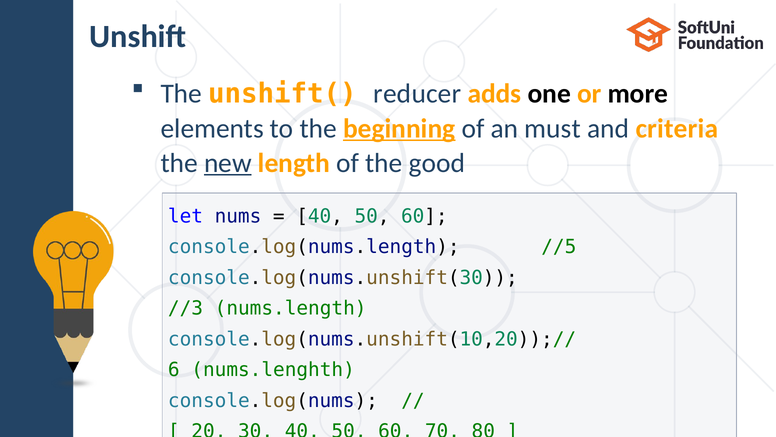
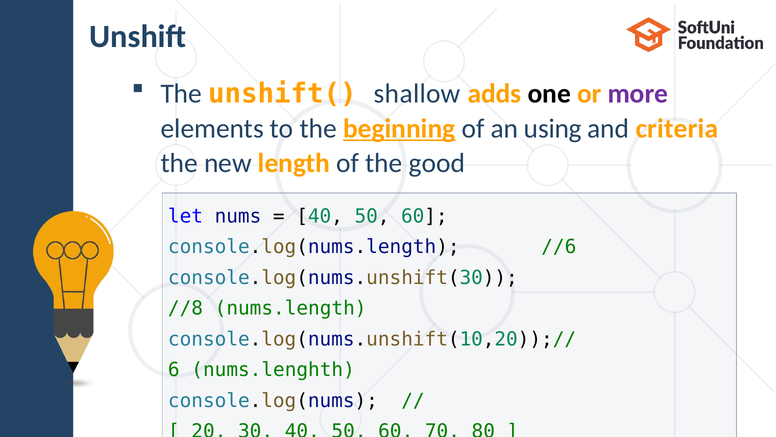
reducer: reducer -> shallow (417, 94)
more colour: black -> purple (638, 94)
must: must -> using (553, 128)
new underline: present -> none (228, 163)
//5: //5 -> //6 (559, 247)
//3: //3 -> //8 (185, 308)
